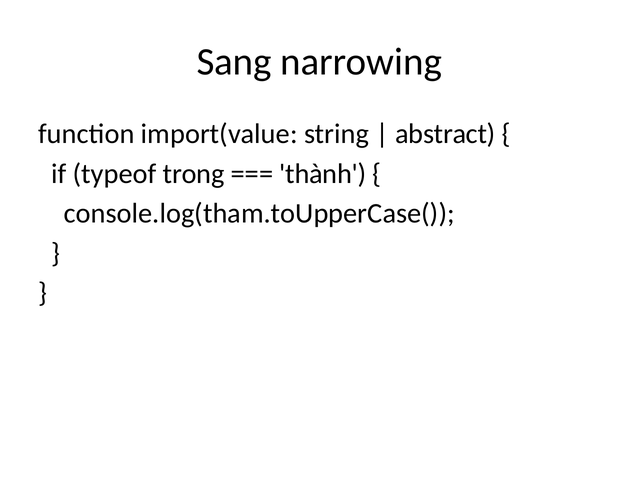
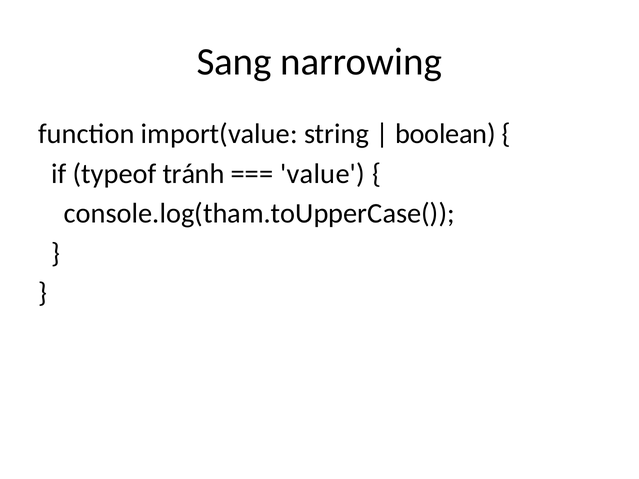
abstract: abstract -> boolean (445, 134)
trong: trong -> tránh (194, 174)
thành: thành -> value (323, 174)
